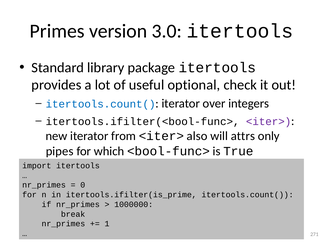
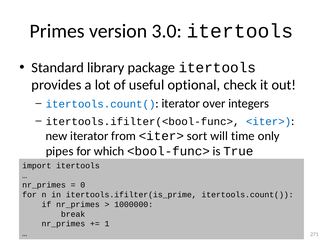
<iter> colour: purple -> blue (269, 122)
also: also -> sort (197, 136)
attrs: attrs -> time (243, 136)
